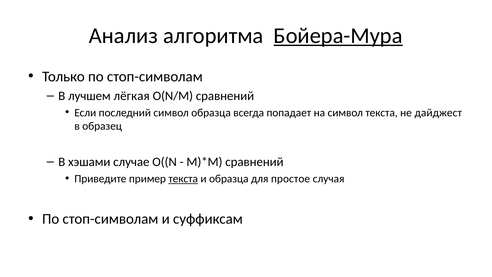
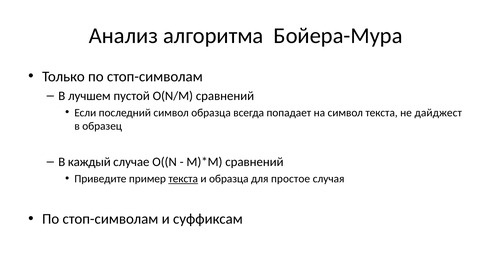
Бойера-Мура underline: present -> none (338, 36)
лёгкая: лёгкая -> пустой (132, 96)
хэшами: хэшами -> каждый (89, 162)
